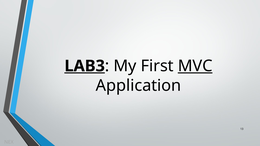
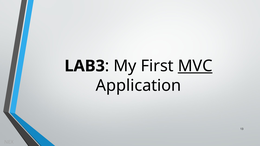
LAB3 underline: present -> none (85, 66)
